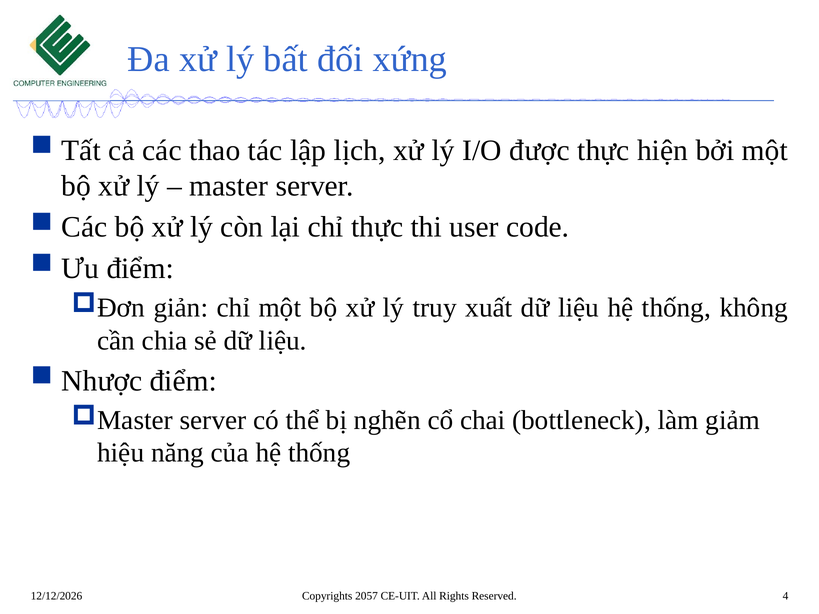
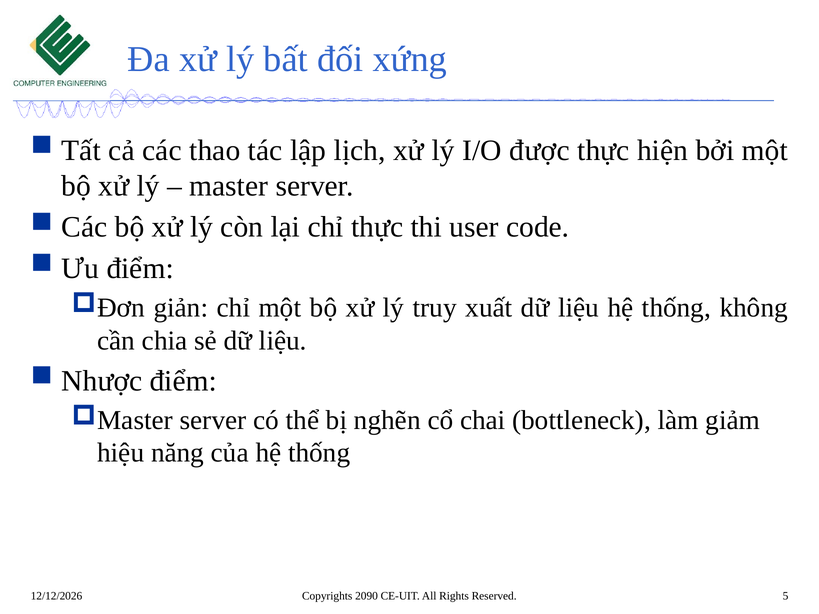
2057: 2057 -> 2090 (367, 596)
4: 4 -> 5 (786, 596)
